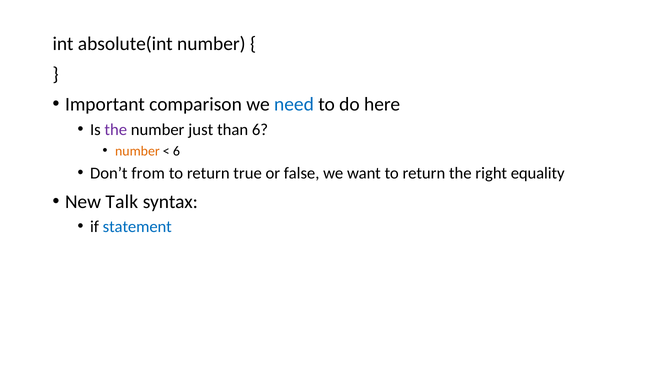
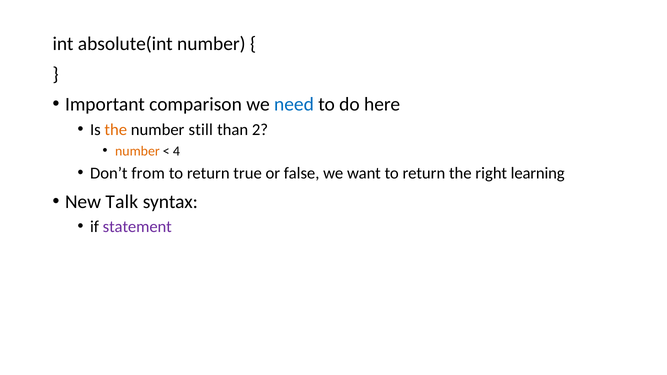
the colour: purple -> orange (116, 130)
just: just -> still (201, 130)
than 6: 6 -> 2 (260, 130)
6: 6 -> 4 (176, 151)
equality: equality -> learning (538, 173)
statement colour: blue -> purple (137, 227)
